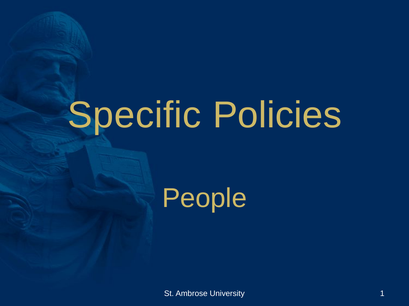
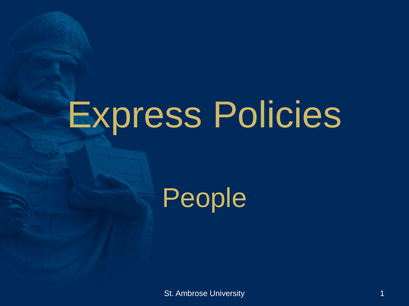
Specific: Specific -> Express (135, 115)
